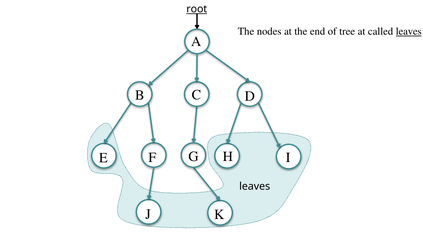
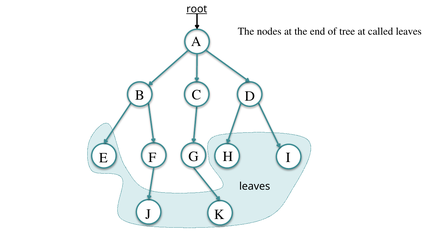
leaves underline: present -> none (409, 31)
